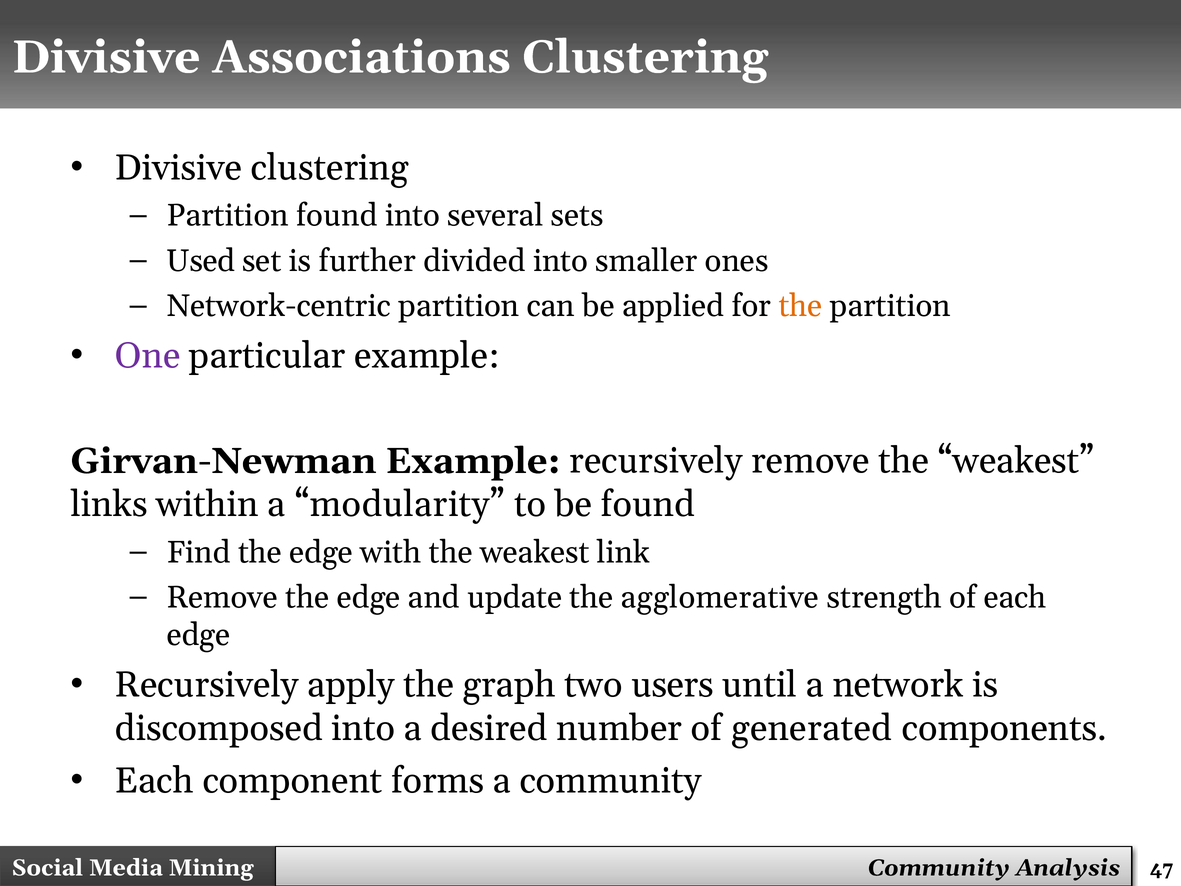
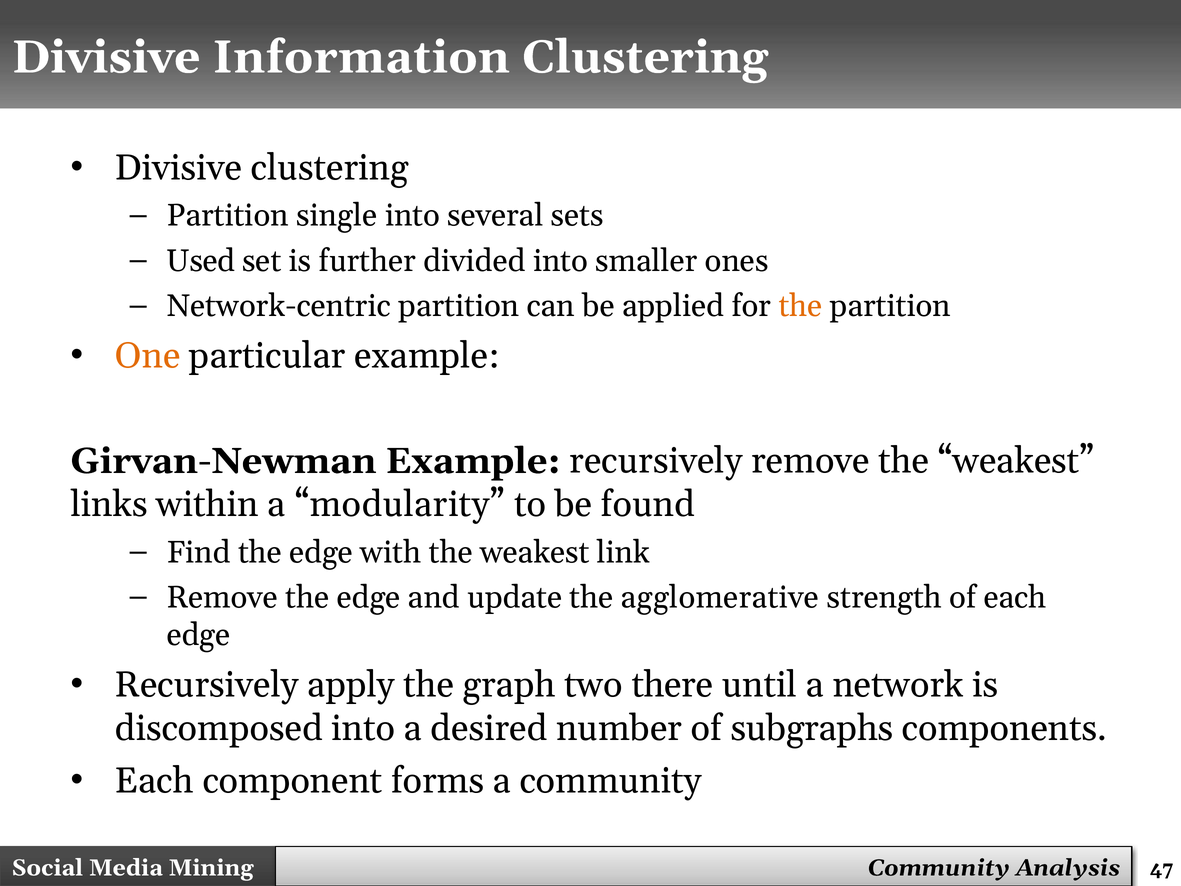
Associations: Associations -> Information (361, 57)
Partition found: found -> single (337, 216)
One colour: purple -> orange (148, 356)
users: users -> there (672, 685)
generated: generated -> subgraphs (812, 728)
